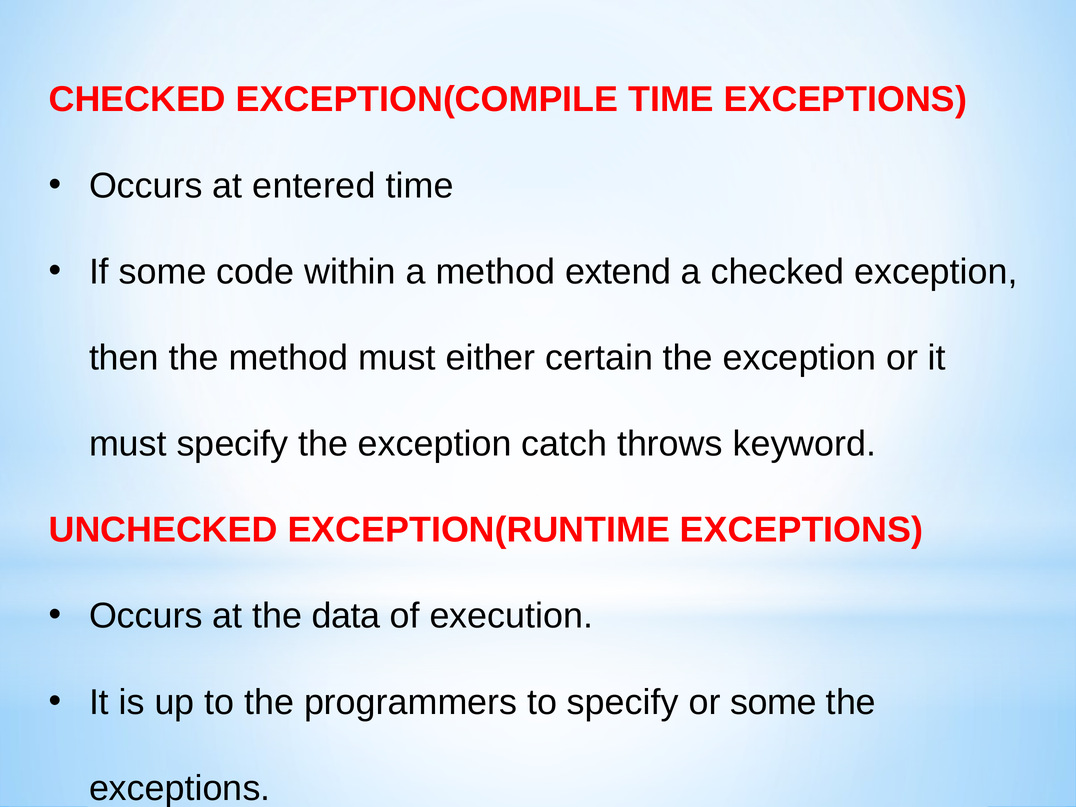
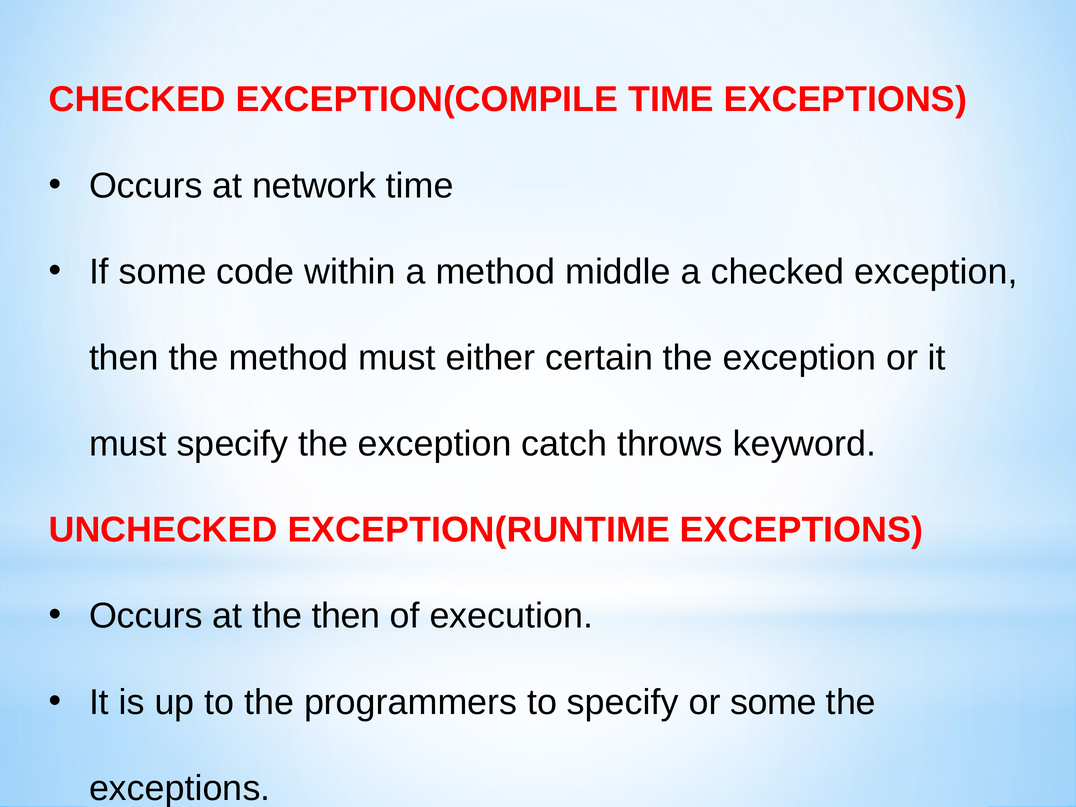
entered: entered -> network (314, 186)
extend: extend -> middle (618, 272)
the data: data -> then (346, 616)
